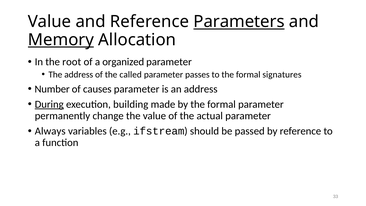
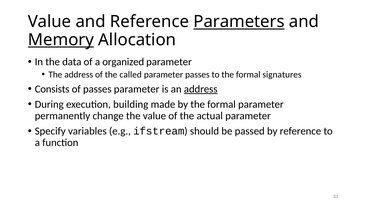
root: root -> data (72, 62)
Number: Number -> Consists (52, 89)
of causes: causes -> passes (97, 89)
address underline: none -> present (201, 89)
During underline: present -> none (49, 104)
Always: Always -> Specify (50, 131)
